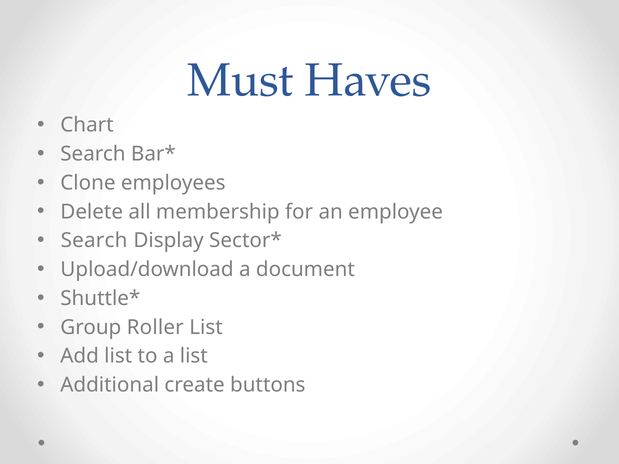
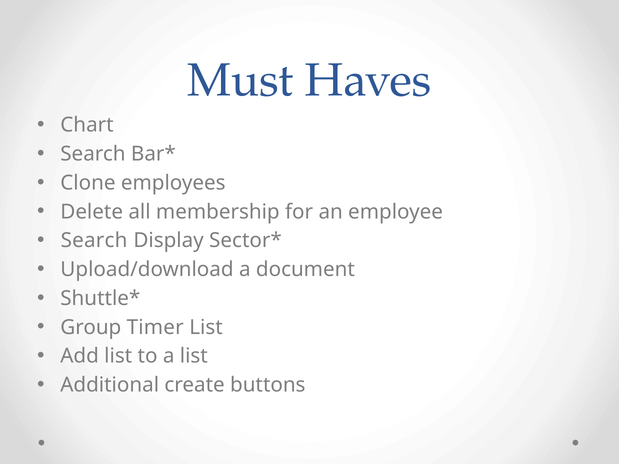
Roller: Roller -> Timer (155, 327)
